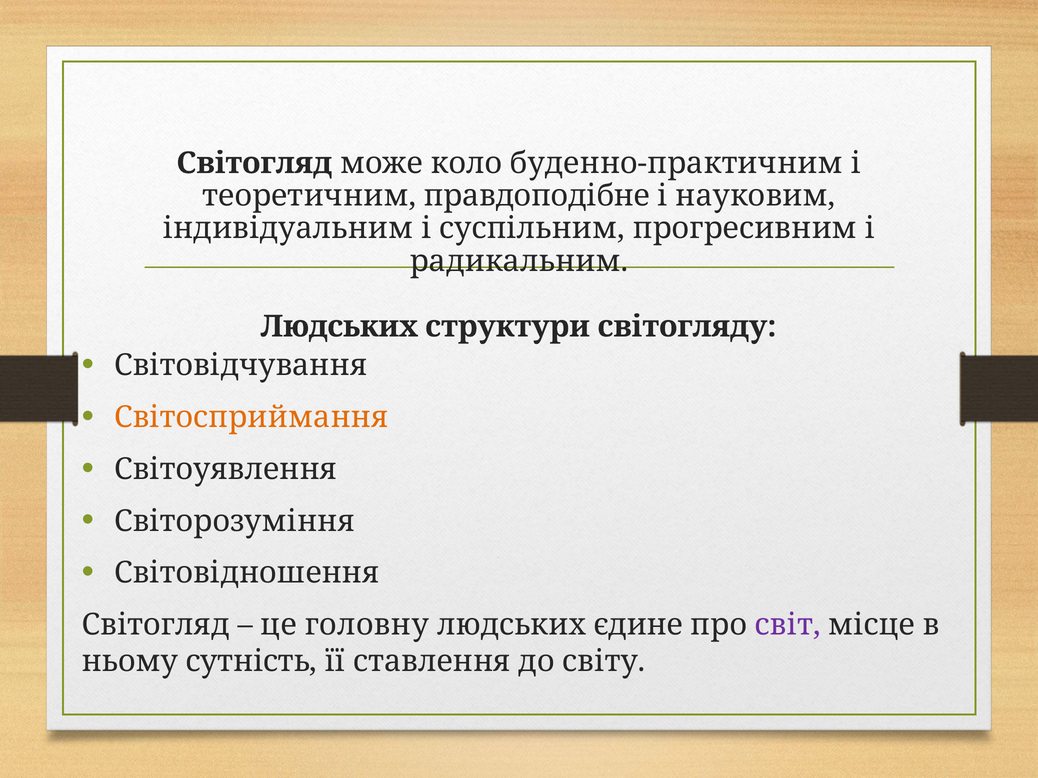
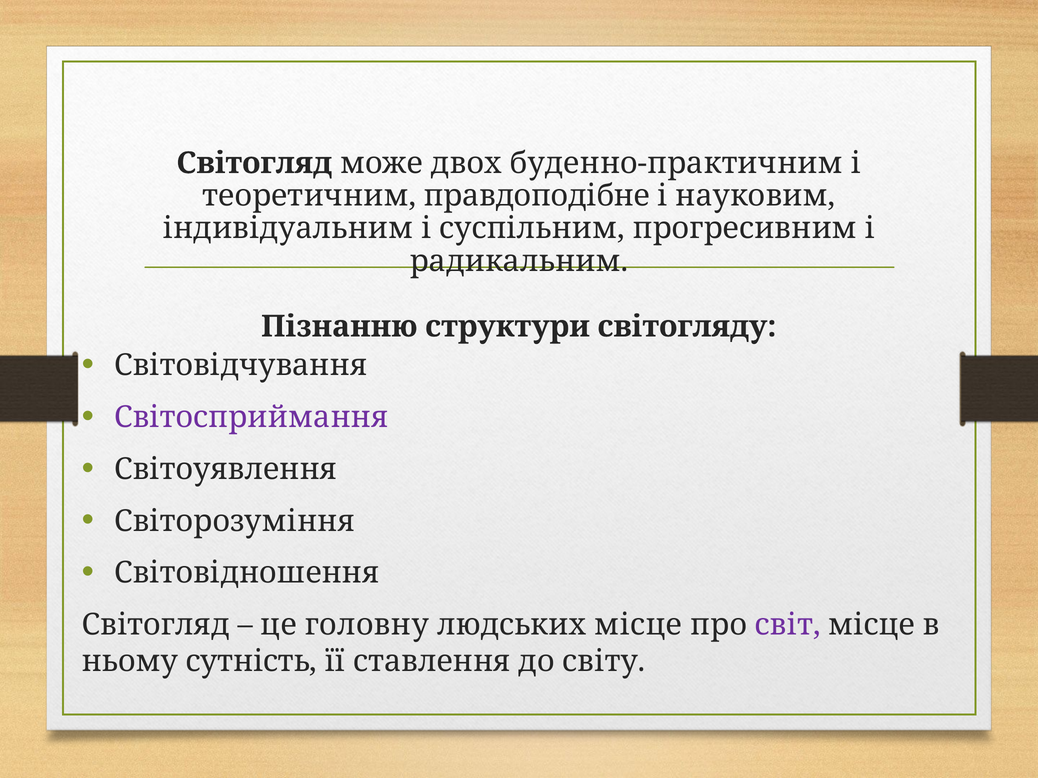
коло: коло -> двох (466, 163)
Людських: Людських -> Пізнанню (339, 327)
Світосприймання colour: orange -> purple (251, 418)
людських єдине: єдине -> місце (638, 625)
